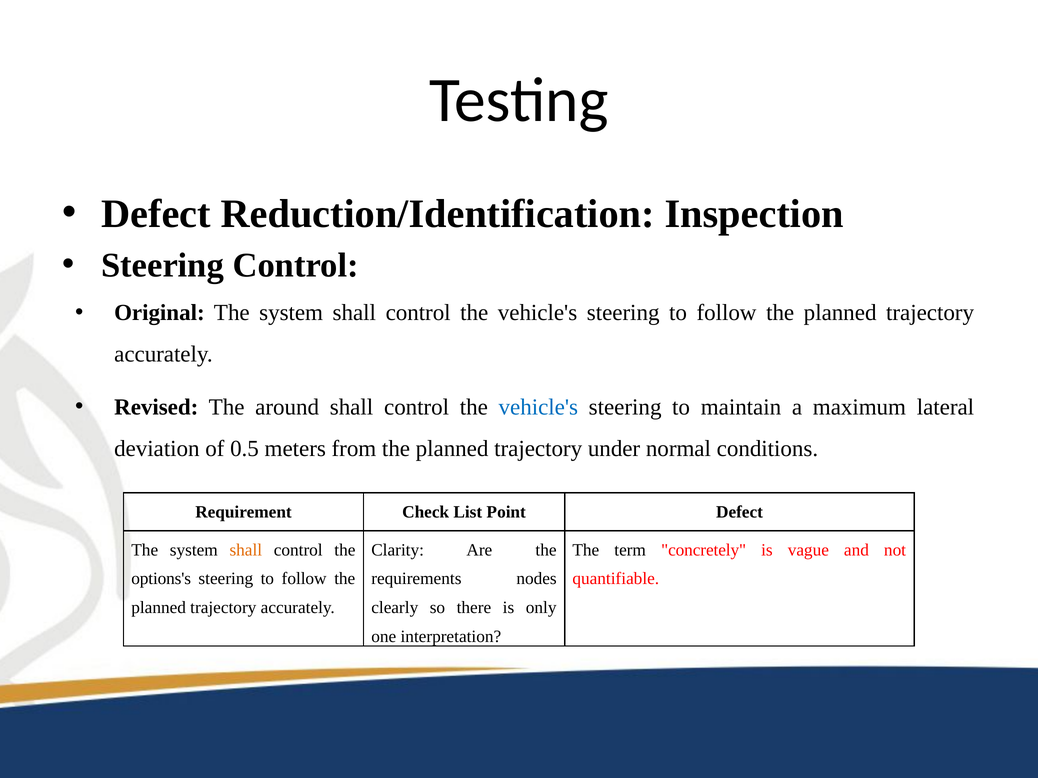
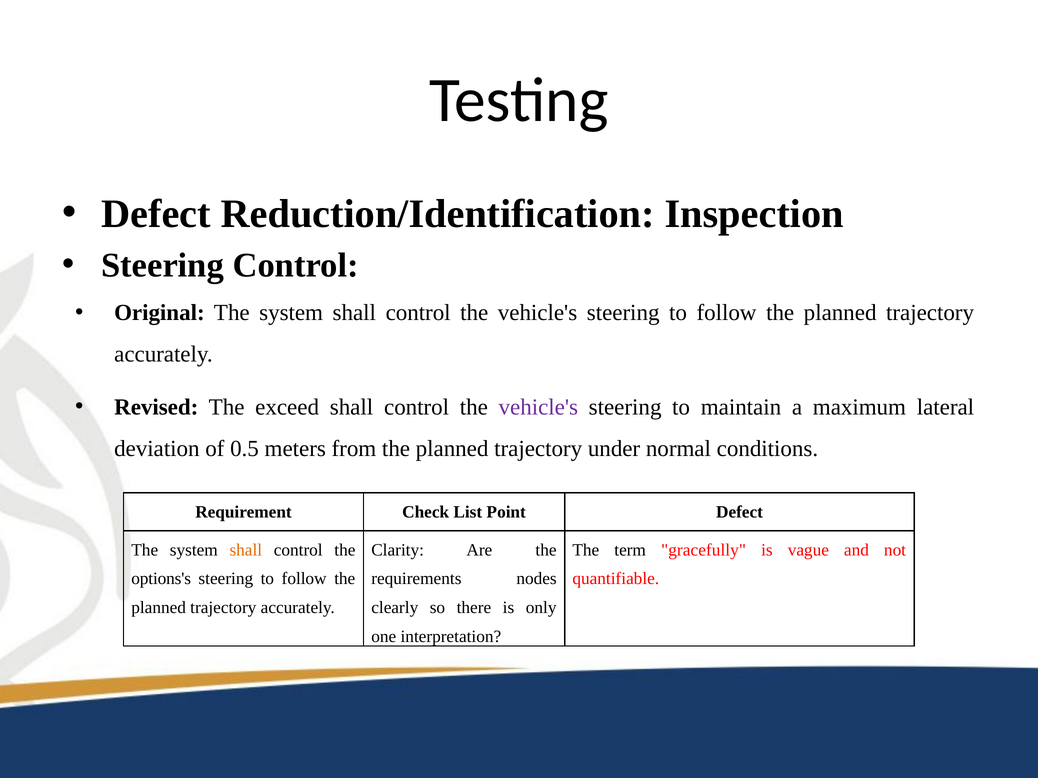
around: around -> exceed (287, 407)
vehicle's colour: blue -> purple (538, 407)
concretely: concretely -> gracefully (704, 550)
